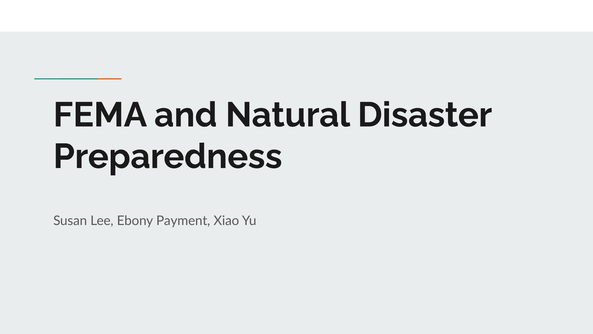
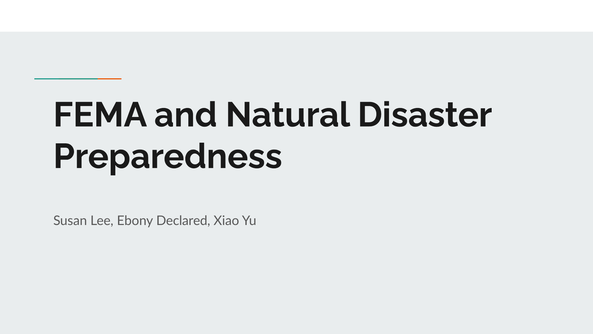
Payment: Payment -> Declared (183, 221)
